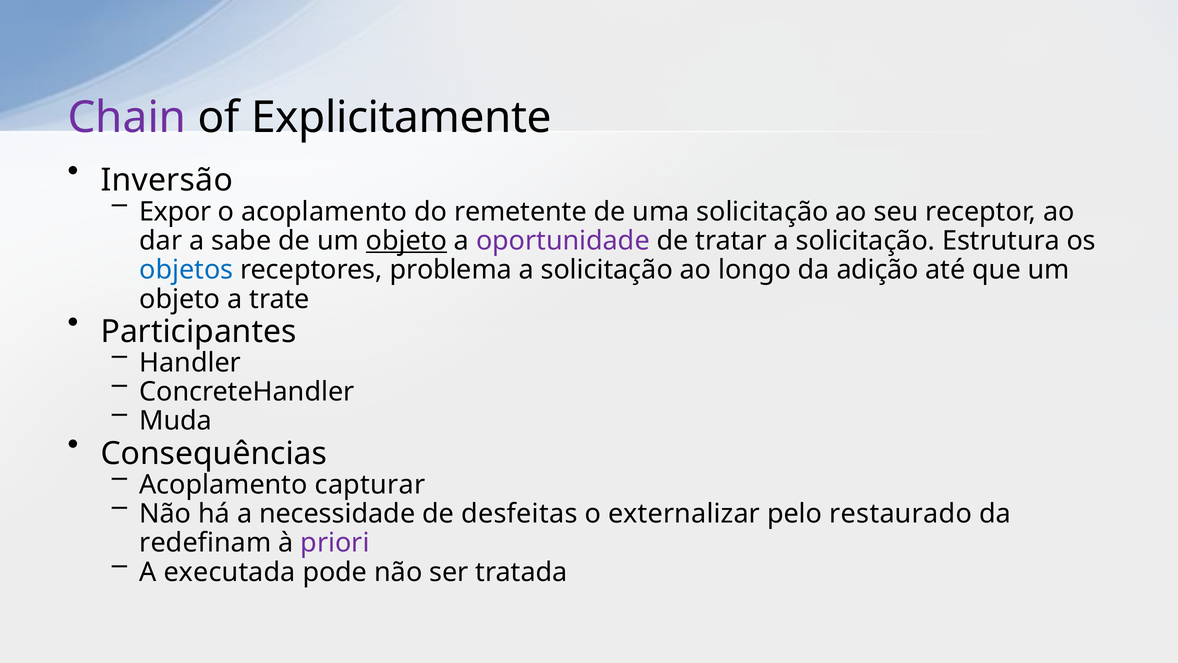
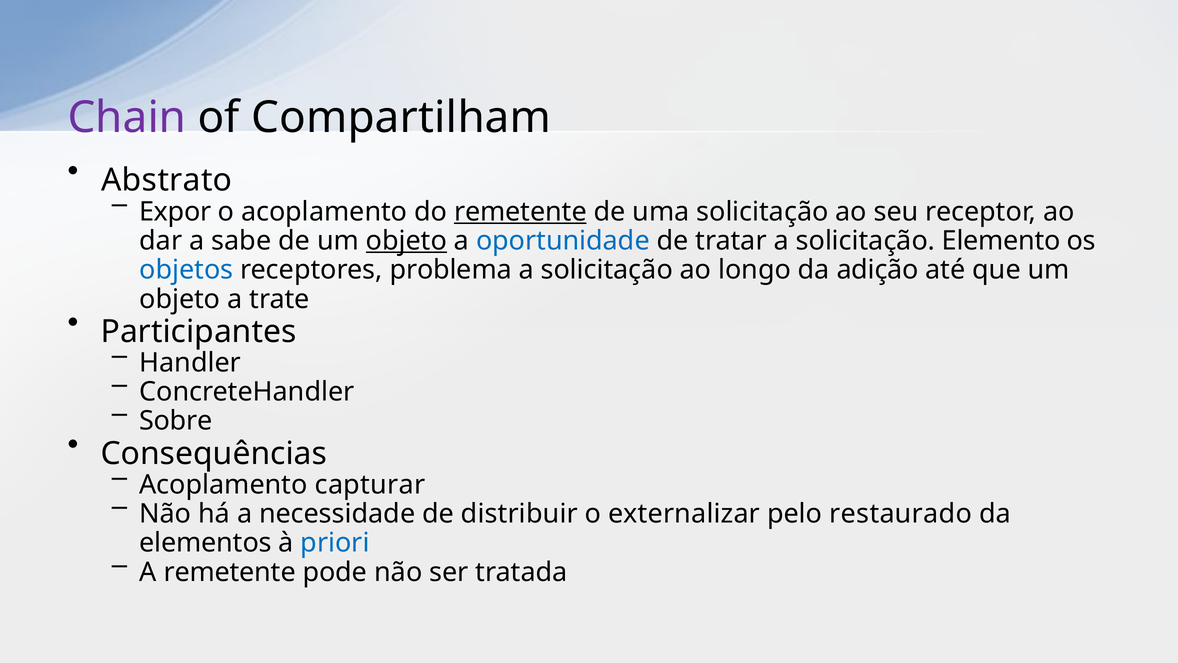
Explicitamente: Explicitamente -> Compartilham (401, 117)
Inversão: Inversão -> Abstrato (167, 180)
remetente underline: none -> present (520, 212)
oportunidade colour: purple -> blue (563, 241)
Estrutura: Estrutura -> Elemento (1001, 241)
Muda: Muda -> Sobre (176, 421)
desfeitas: desfeitas -> distribuir (519, 514)
redefinam: redefinam -> elementos (206, 543)
priori colour: purple -> blue (335, 543)
A executada: executada -> remetente (230, 572)
